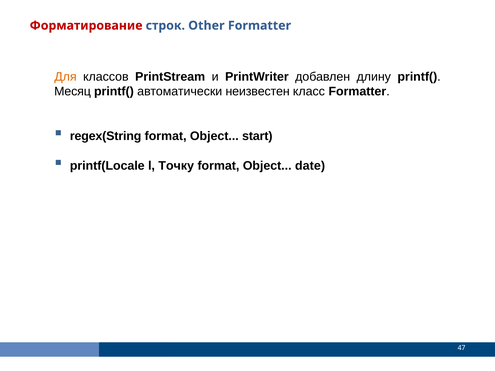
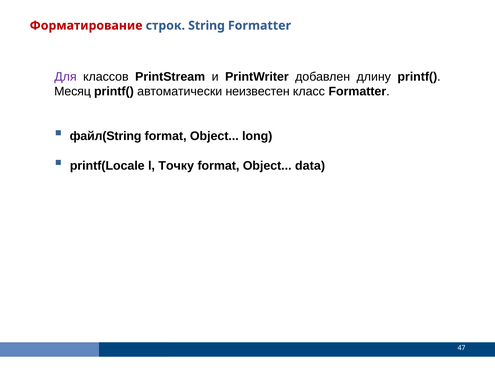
Other: Other -> String (207, 26)
Для colour: orange -> purple (66, 77)
regex(String: regex(String -> файл(String (106, 136)
start: start -> long (257, 136)
date: date -> data (310, 166)
